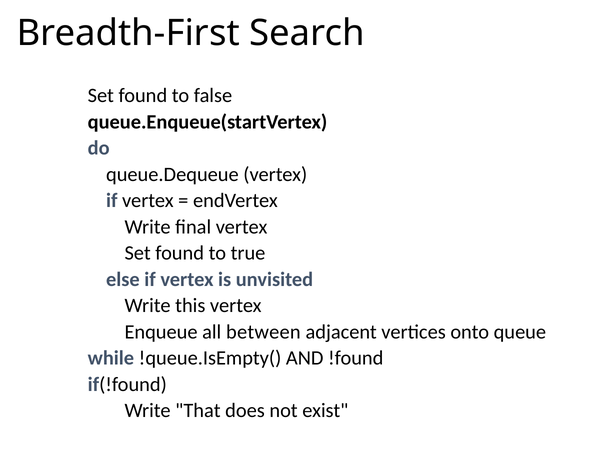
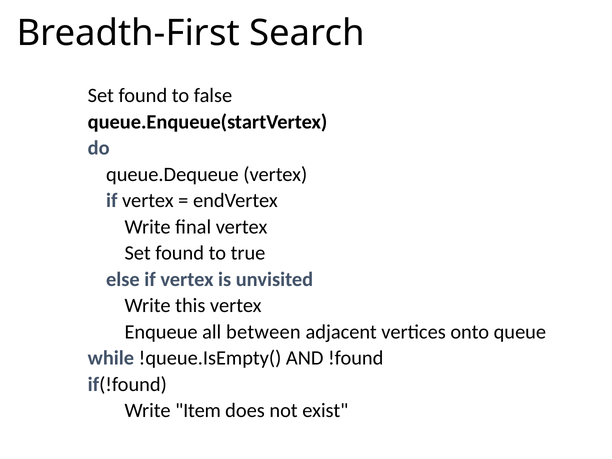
That: That -> Item (198, 411)
